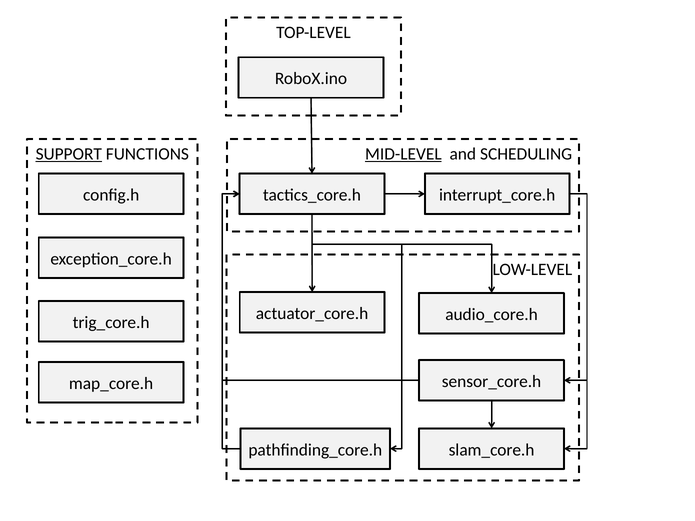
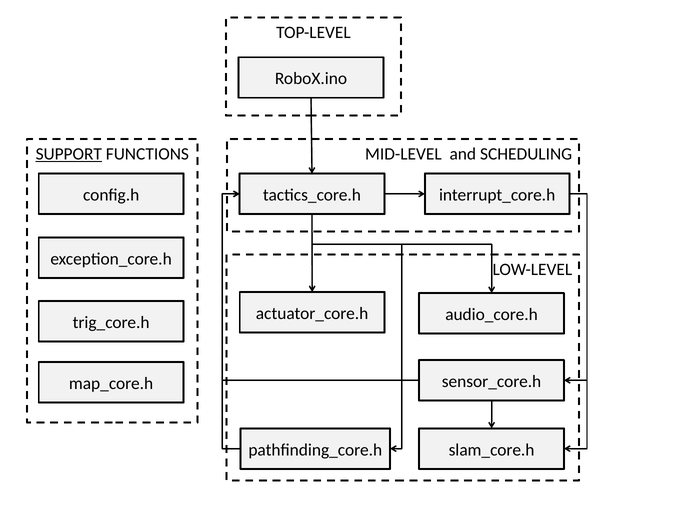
MID-LEVEL underline: present -> none (403, 154)
